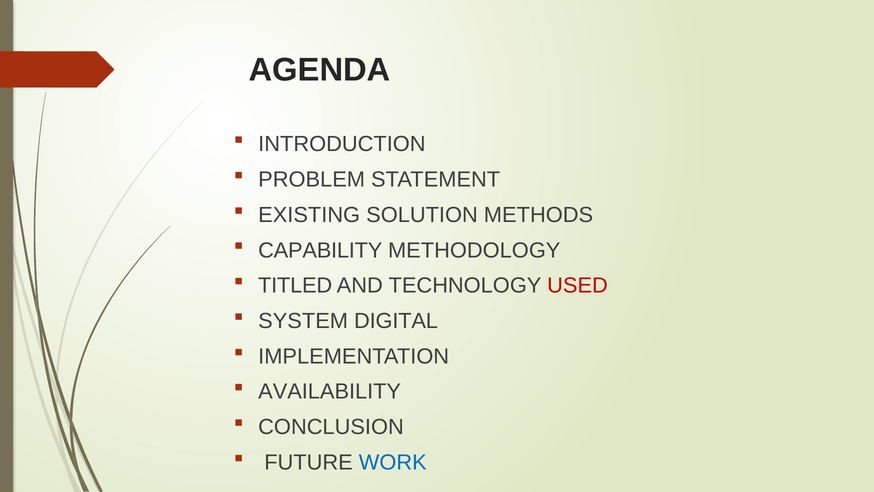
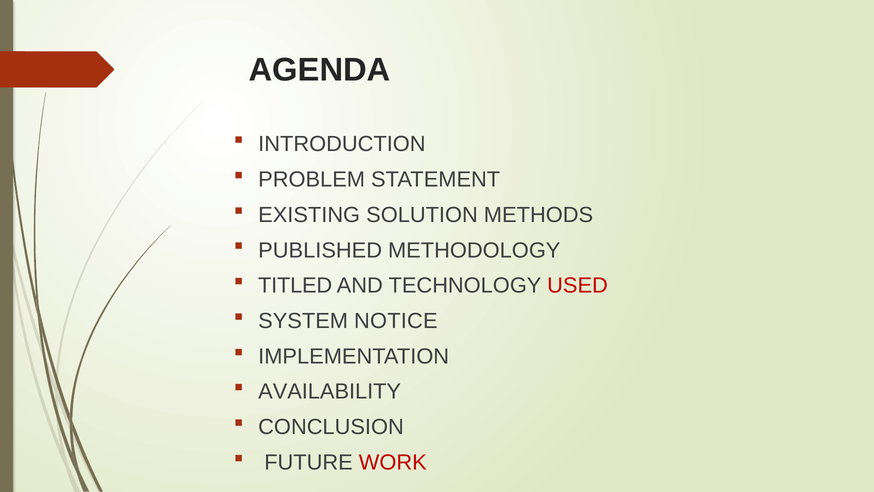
CAPABILITY: CAPABILITY -> PUBLISHED (320, 250)
DIGITAL: DIGITAL -> NOTICE (396, 321)
WORK colour: blue -> red (393, 462)
